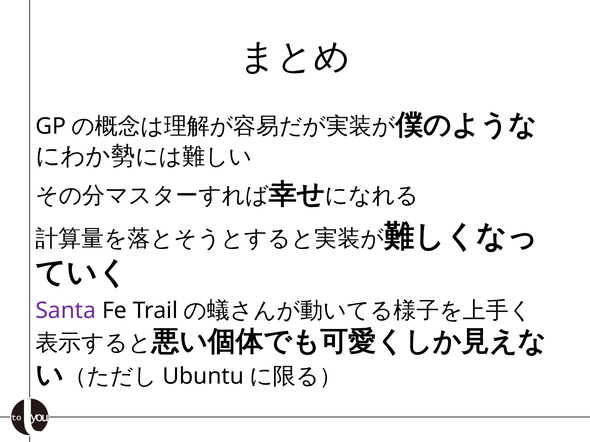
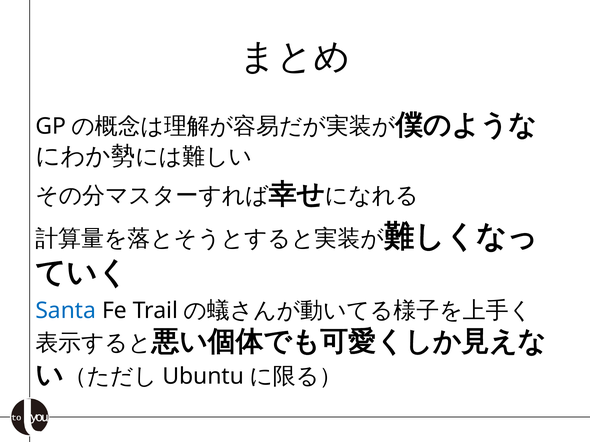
Santa colour: purple -> blue (66, 311)
